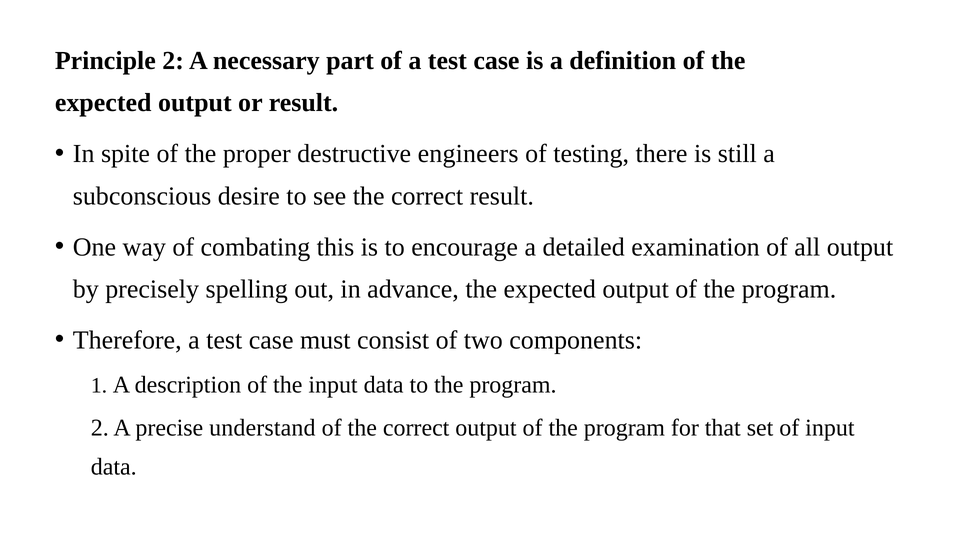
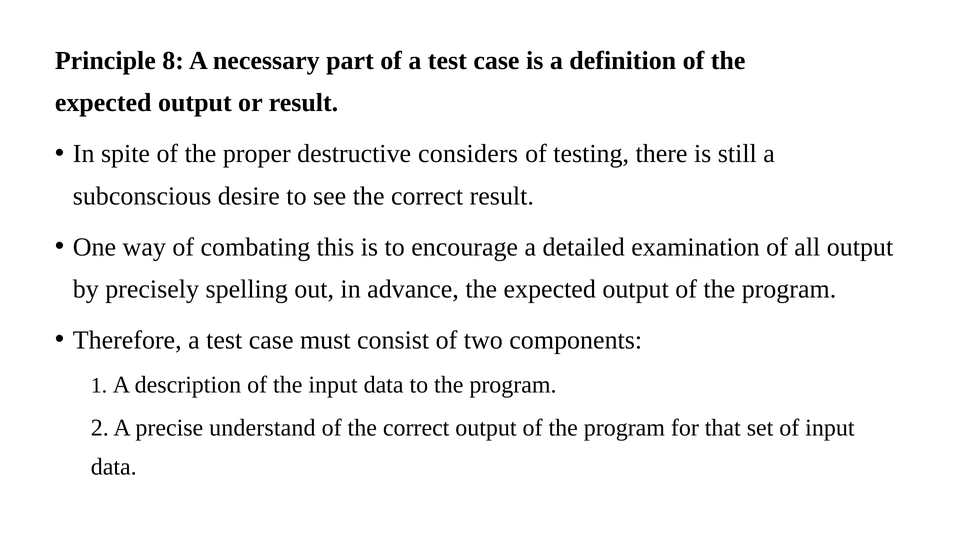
Principle 2: 2 -> 8 (173, 61)
engineers: engineers -> considers (468, 154)
